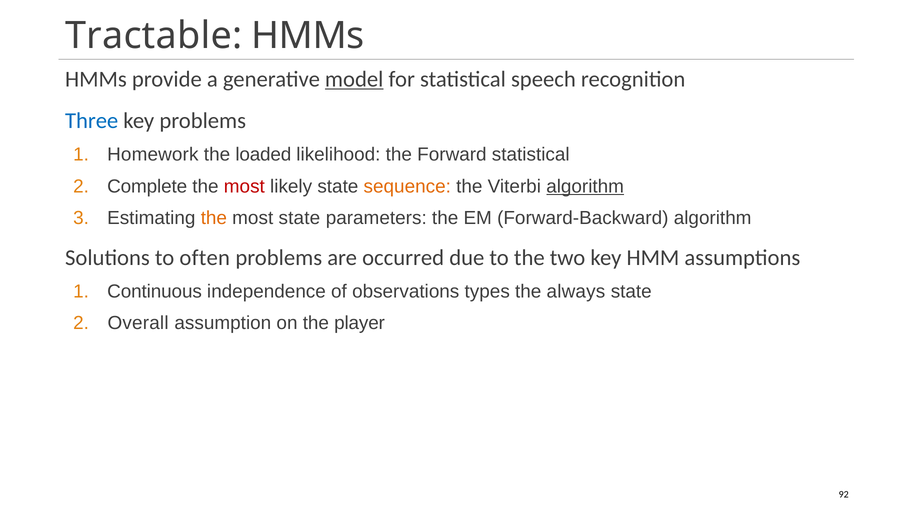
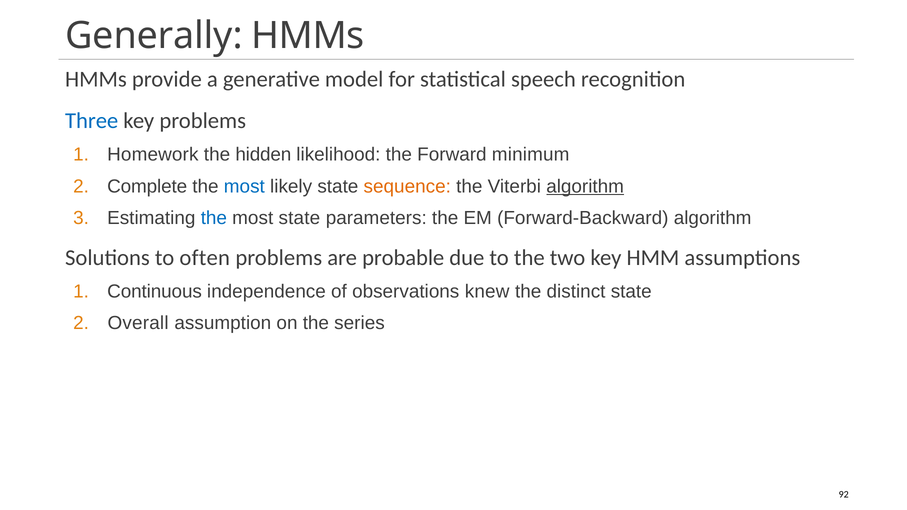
Tractable: Tractable -> Generally (154, 36)
model underline: present -> none (354, 79)
loaded: loaded -> hidden (263, 155)
Forward statistical: statistical -> minimum (531, 155)
most colour: red -> blue (244, 186)
the colour: orange -> blue (214, 218)
occurred: occurred -> probable (403, 258)
types: types -> knew (487, 291)
always: always -> distinct (576, 291)
player: player -> series (359, 323)
